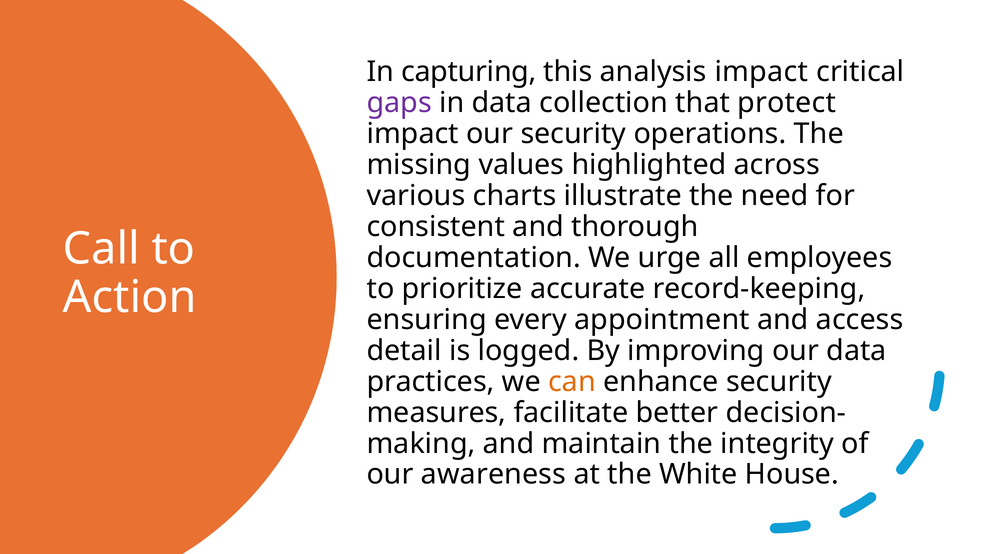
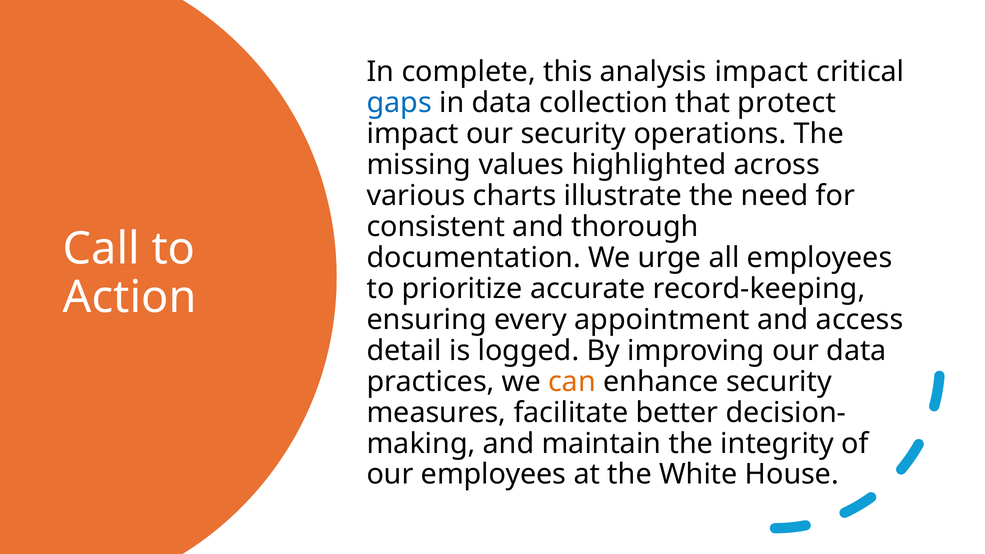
capturing: capturing -> complete (469, 72)
gaps colour: purple -> blue (399, 103)
our awareness: awareness -> employees (494, 475)
